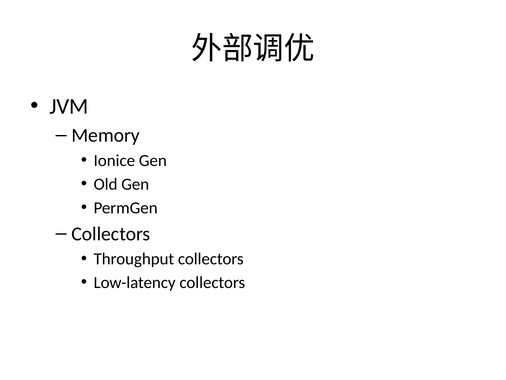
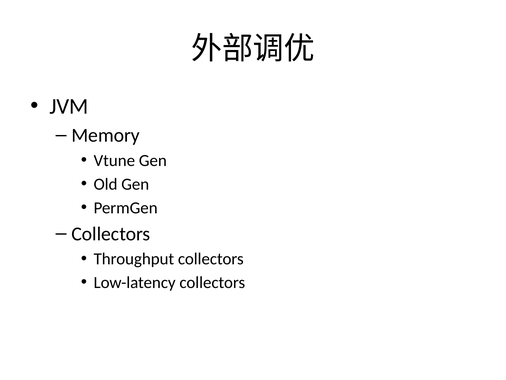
Ionice: Ionice -> Vtune (114, 160)
